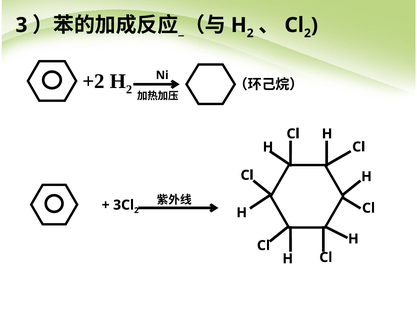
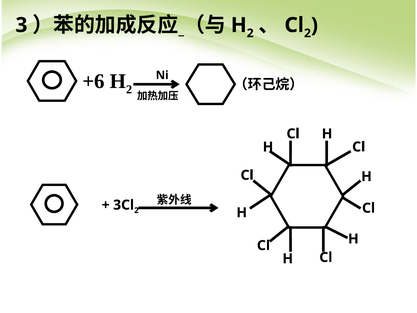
+2: +2 -> +6 (93, 81)
